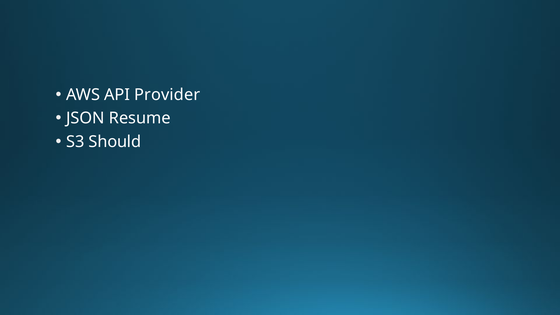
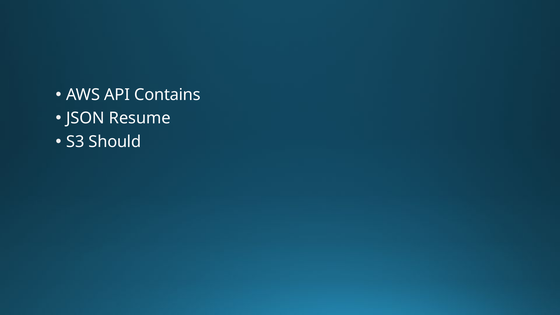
Provider: Provider -> Contains (167, 95)
